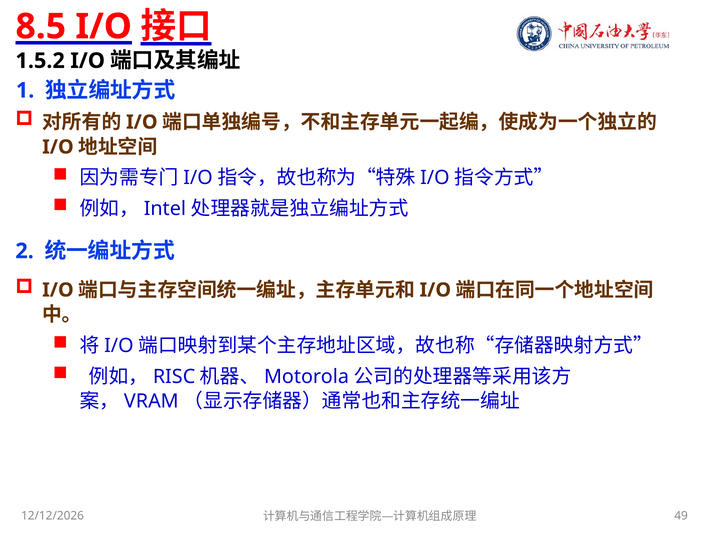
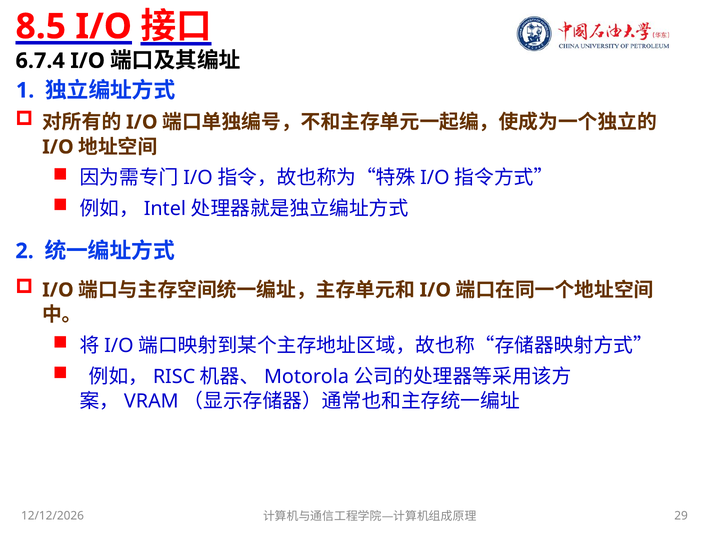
1.5.2: 1.5.2 -> 6.7.4 (40, 61)
49: 49 -> 29 (681, 516)
